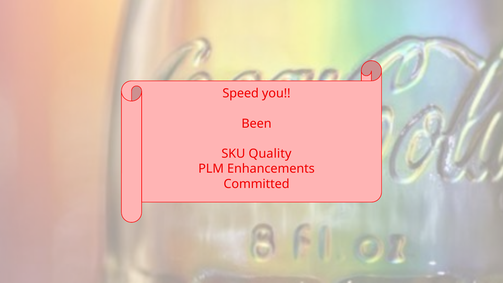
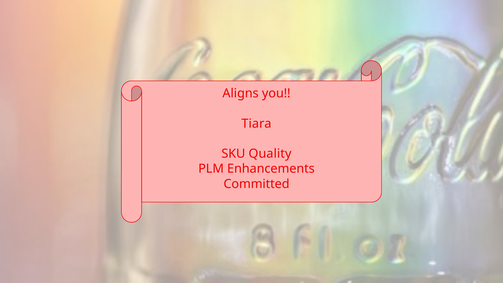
Speed: Speed -> Aligns (241, 93)
Been: Been -> Tiara (256, 123)
